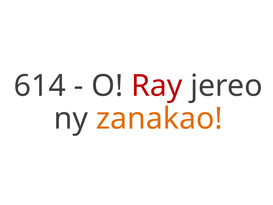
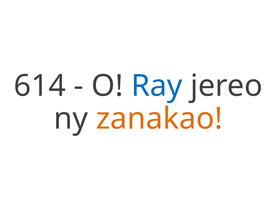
Ray colour: red -> blue (157, 86)
